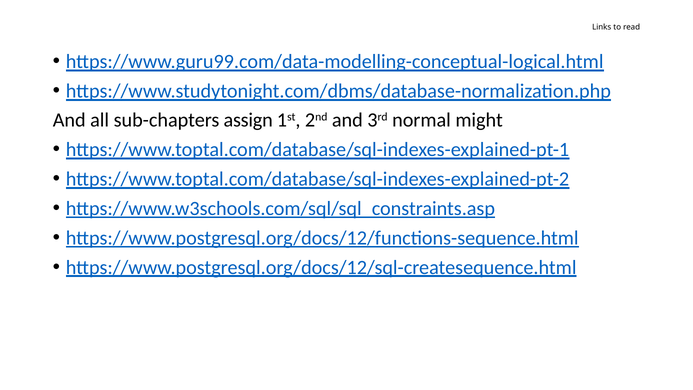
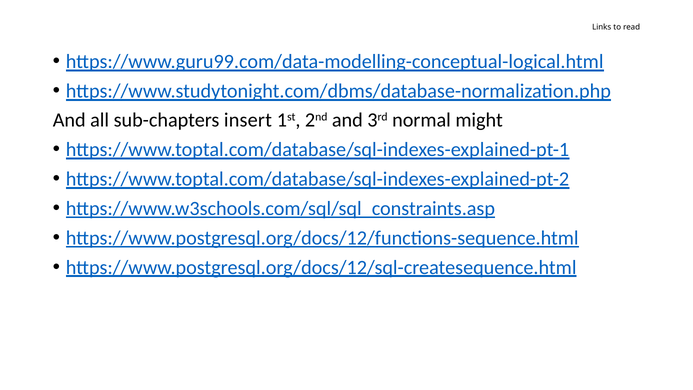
assign: assign -> insert (248, 120)
